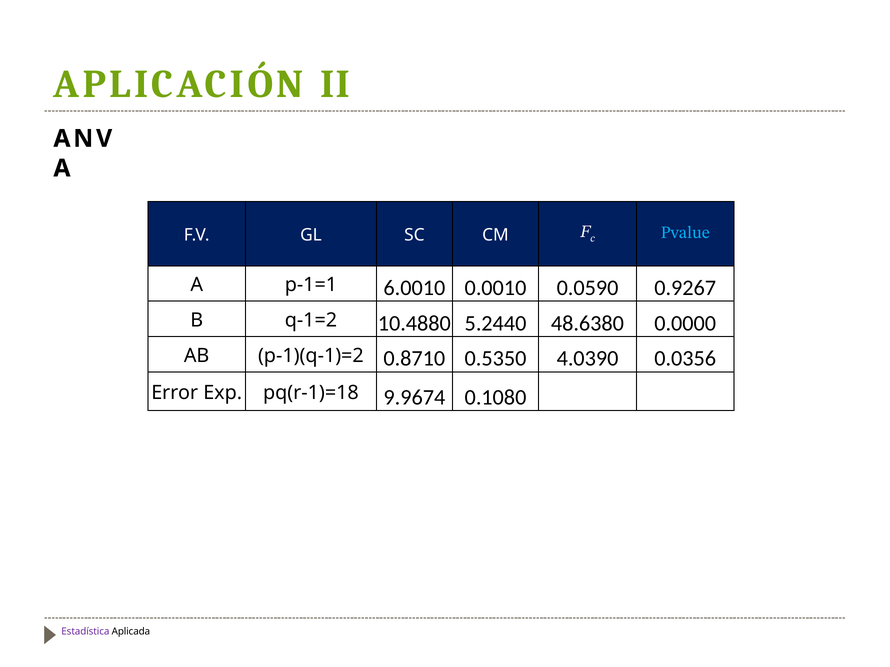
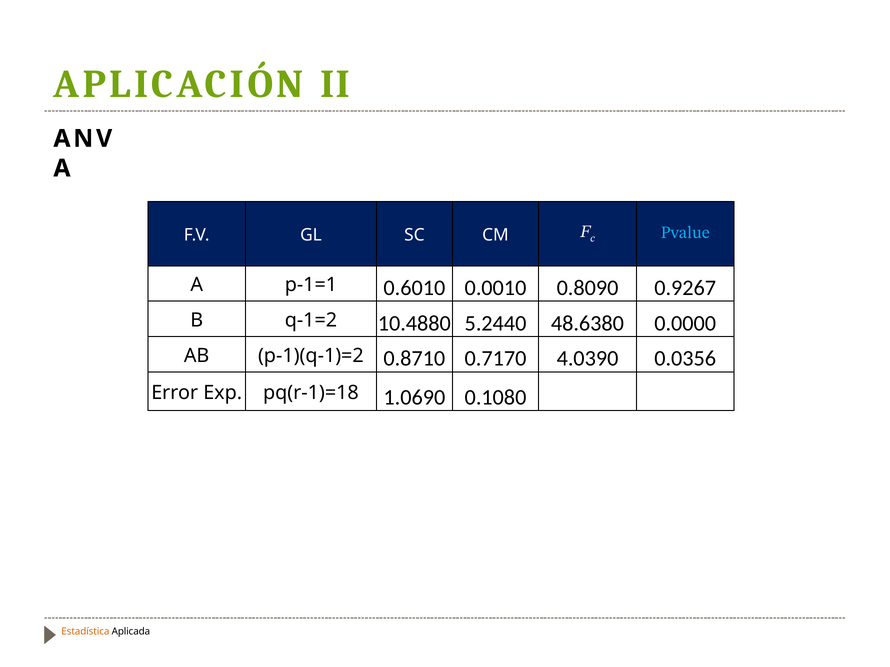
6.0010: 6.0010 -> 0.6010 (414, 288)
0.0590: 0.0590 -> 0.8090 (588, 288)
0.5350: 0.5350 -> 0.7170 (496, 359)
9.9674: 9.9674 -> 1.0690 (414, 398)
Estadística colour: purple -> orange (85, 632)
